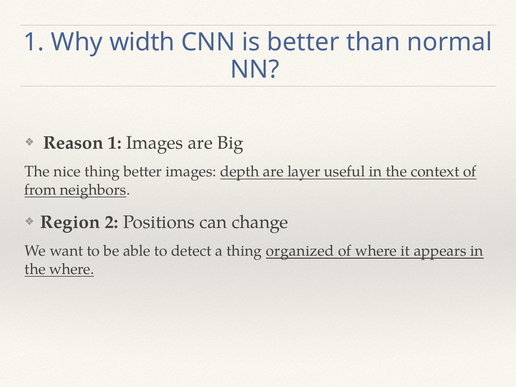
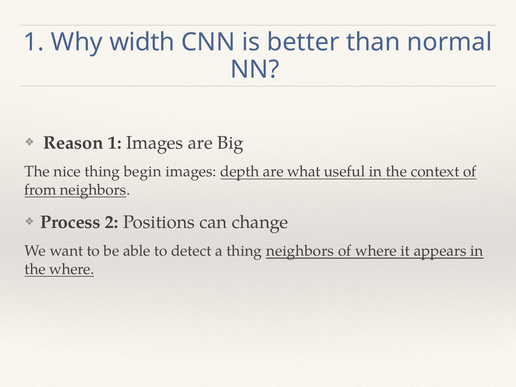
thing better: better -> begin (143, 172)
layer: layer -> what (304, 172)
Region: Region -> Process (70, 222)
thing organized: organized -> neighbors (300, 251)
